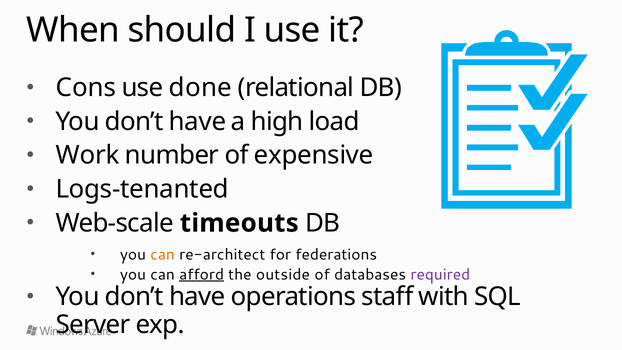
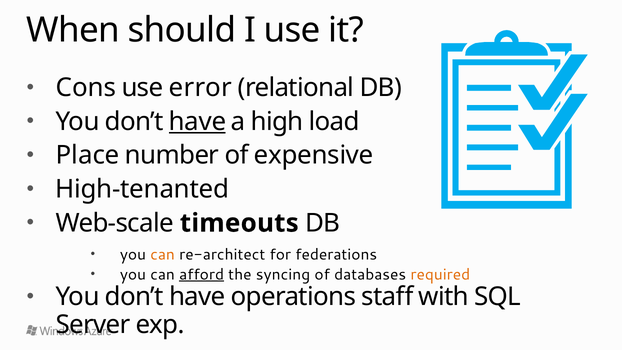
done: done -> error (200, 88)
have underline: none -> present (197, 122)
Work: Work -> Place (88, 155)
Logs-tenanted: Logs-tenanted -> High-tenanted (142, 189)
outside: outside -> syncing (283, 274)
required colour: purple -> orange (440, 274)
